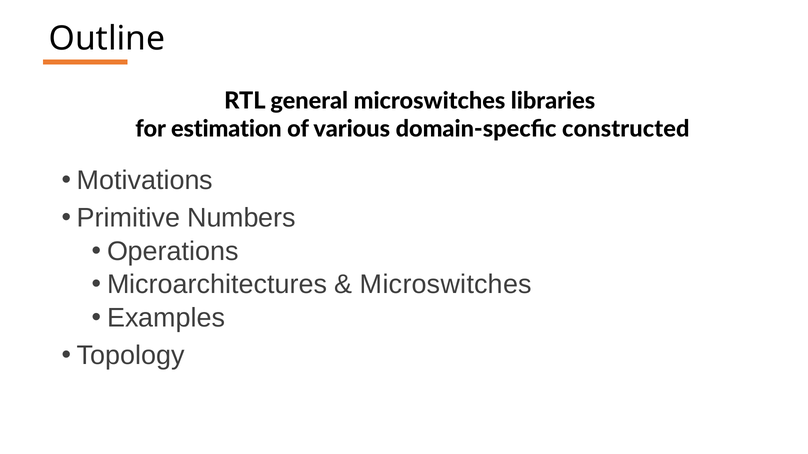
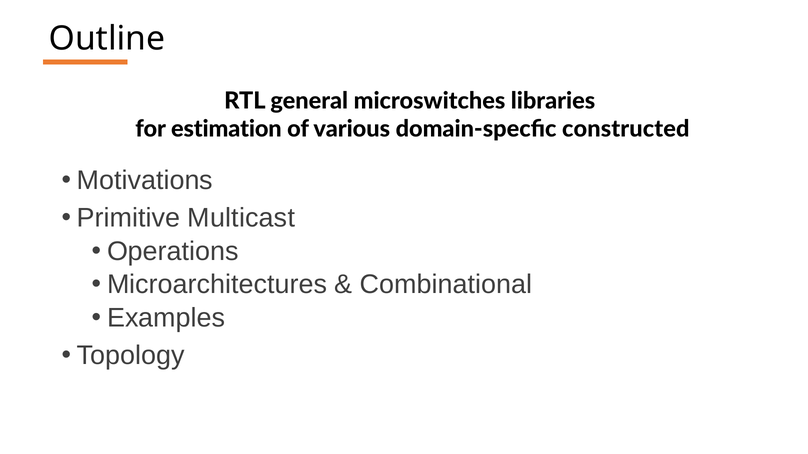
Numbers: Numbers -> Multicast (241, 218)
Microswitches: Microswitches -> Combinational (446, 285)
